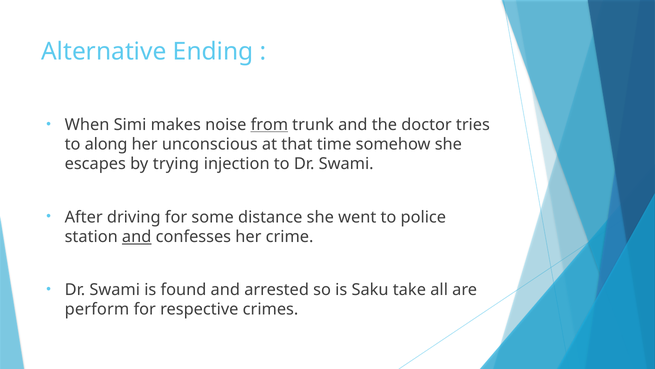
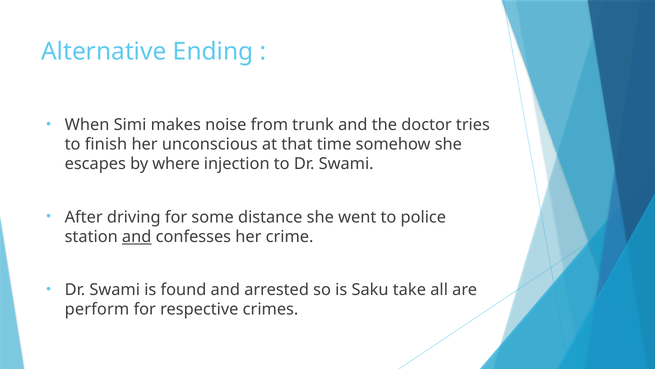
from underline: present -> none (269, 125)
along: along -> finish (106, 144)
trying: trying -> where (176, 164)
